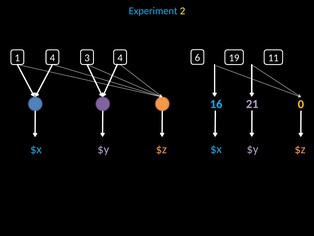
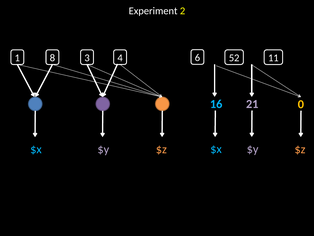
Experiment colour: light blue -> white (153, 11)
19: 19 -> 52 (234, 58)
1 4: 4 -> 8 (52, 58)
